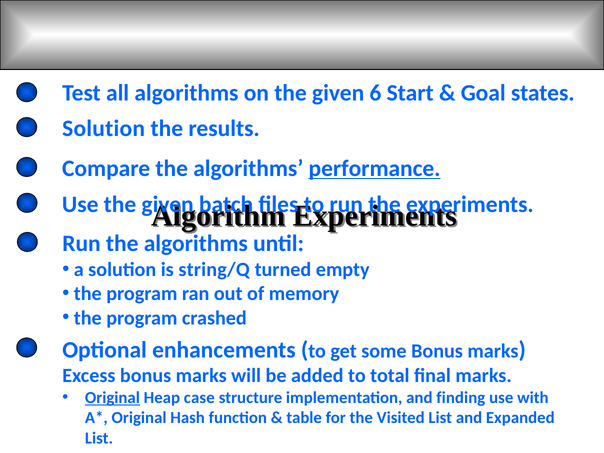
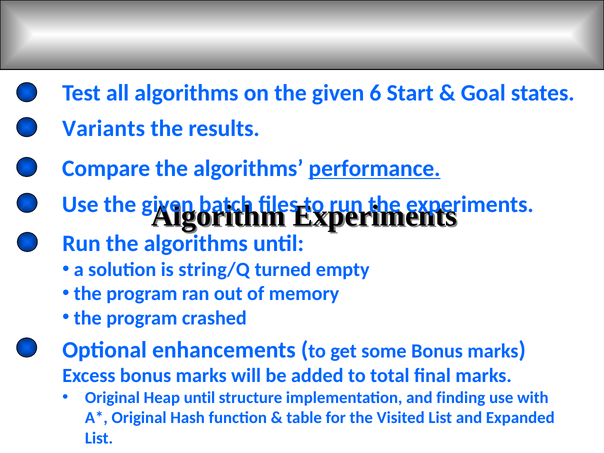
Solution: Solution -> Variants (104, 129)
Original underline: present -> none (112, 398)
Heap case: case -> until (199, 398)
